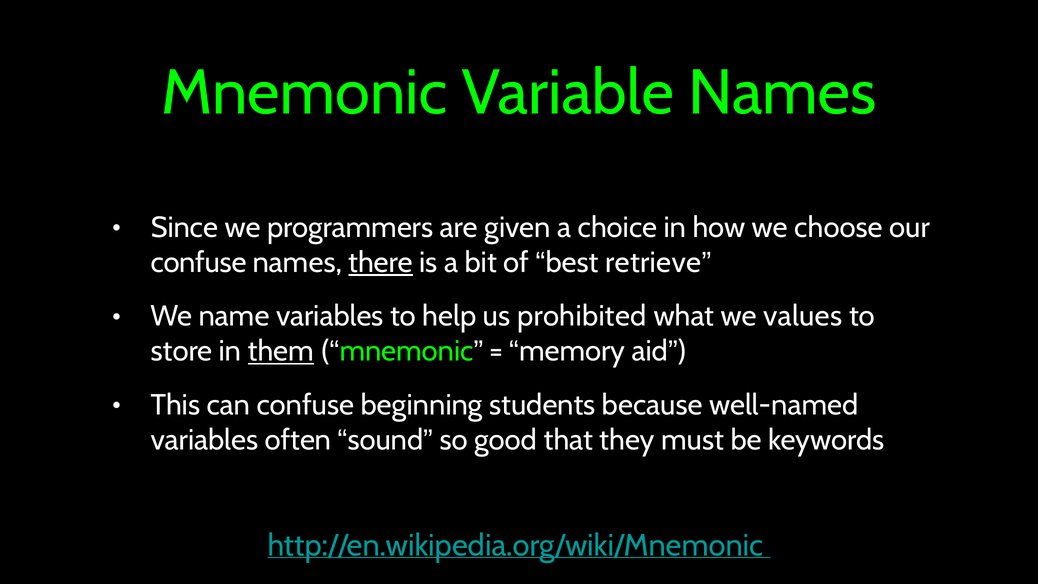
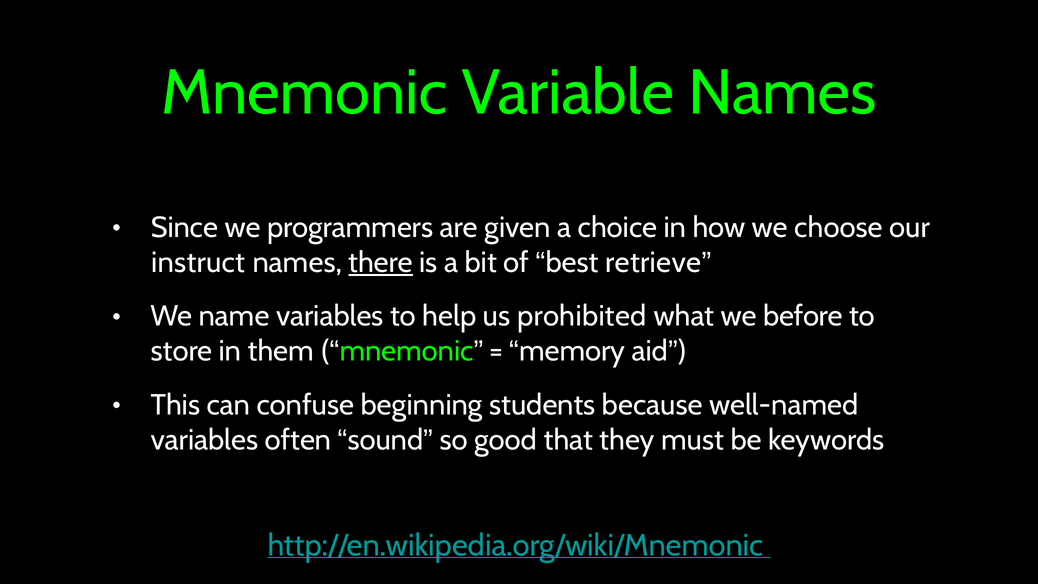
confuse: confuse -> instruct (198, 263)
values: values -> before (803, 316)
them underline: present -> none (281, 351)
